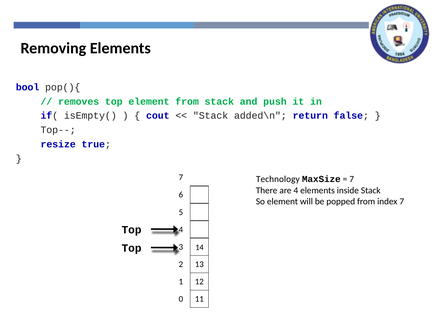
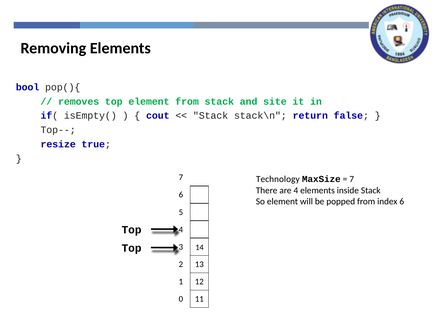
push: push -> site (275, 101)
added\n: added\n -> stack\n (260, 116)
index 7: 7 -> 6 (402, 201)
